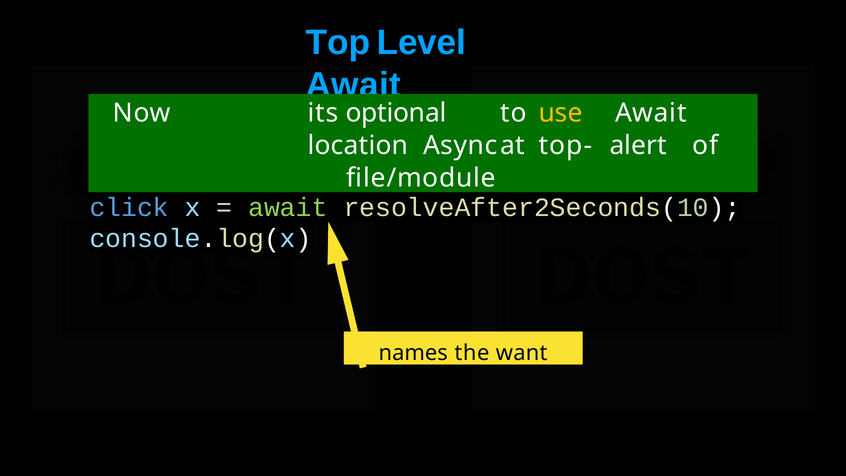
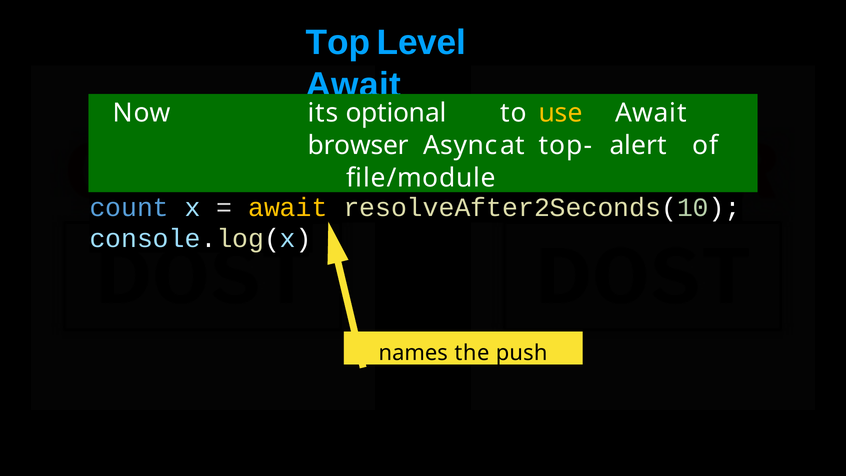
location: location -> browser (358, 146)
click: click -> count (129, 208)
await colour: light green -> yellow (288, 208)
want: want -> push (522, 353)
